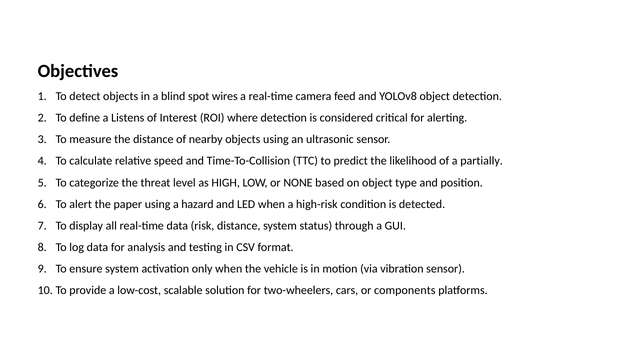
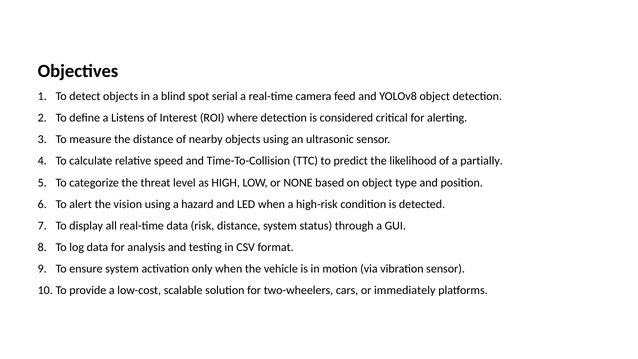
wires: wires -> serial (225, 96)
paper: paper -> vision (128, 204)
components: components -> immediately (405, 290)
